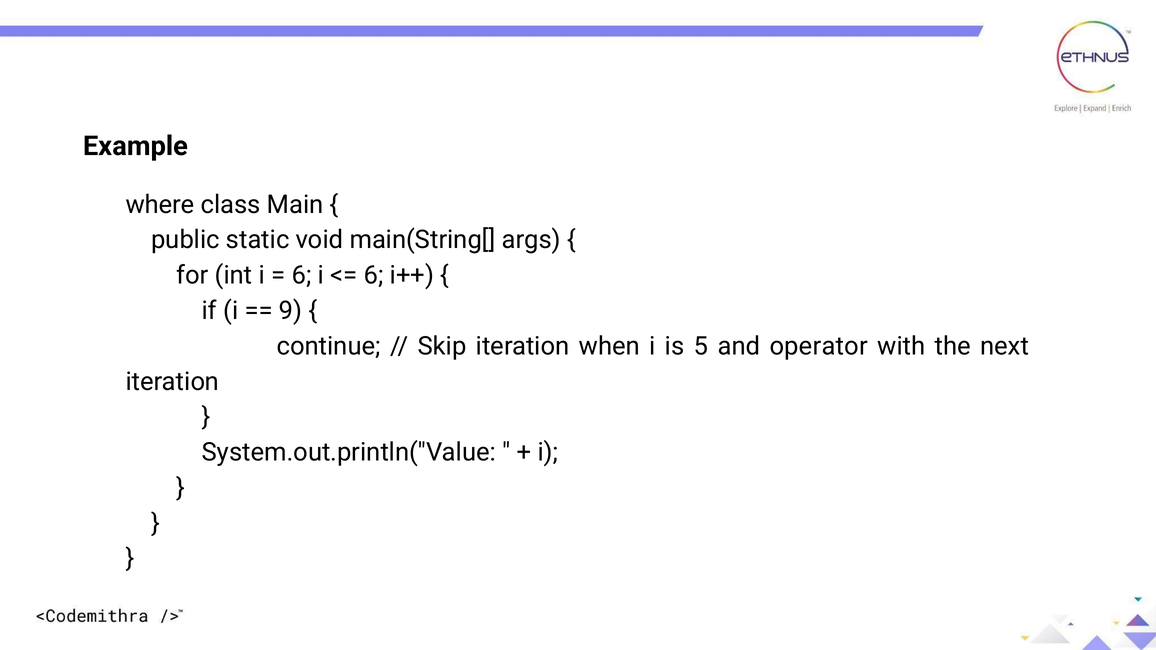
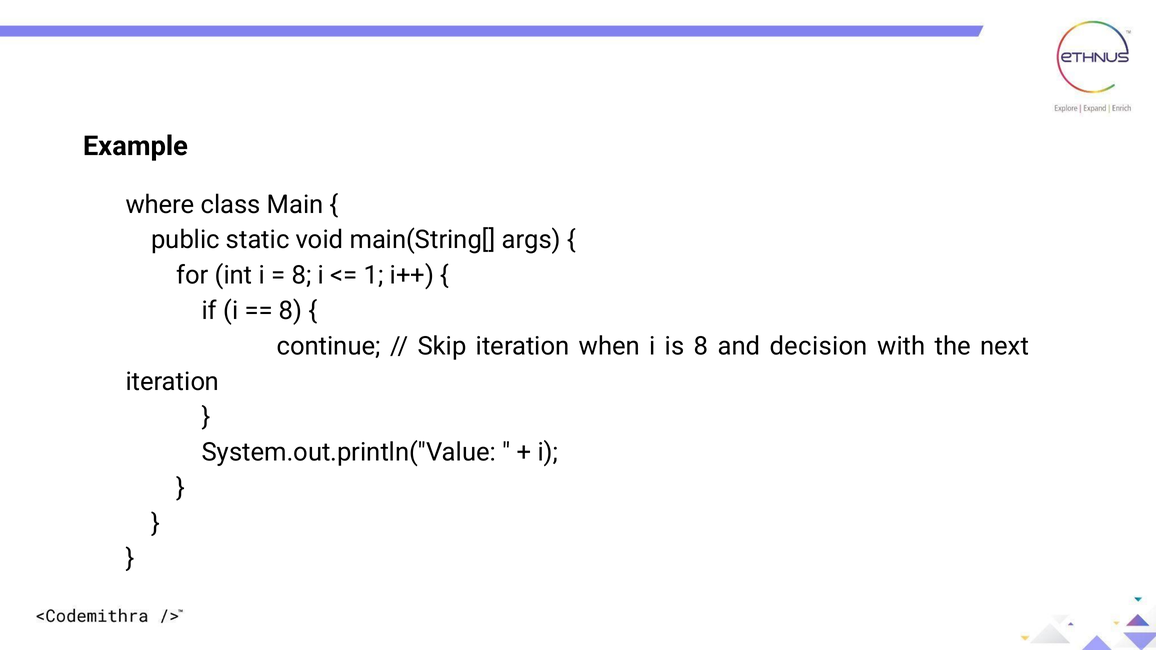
6: 6 -> 8 (302, 275)
6: 6 -> 1 (374, 275)
9: 9 -> 8 (291, 311)
is 5: 5 -> 8 (701, 346)
operator: operator -> decision (819, 346)
